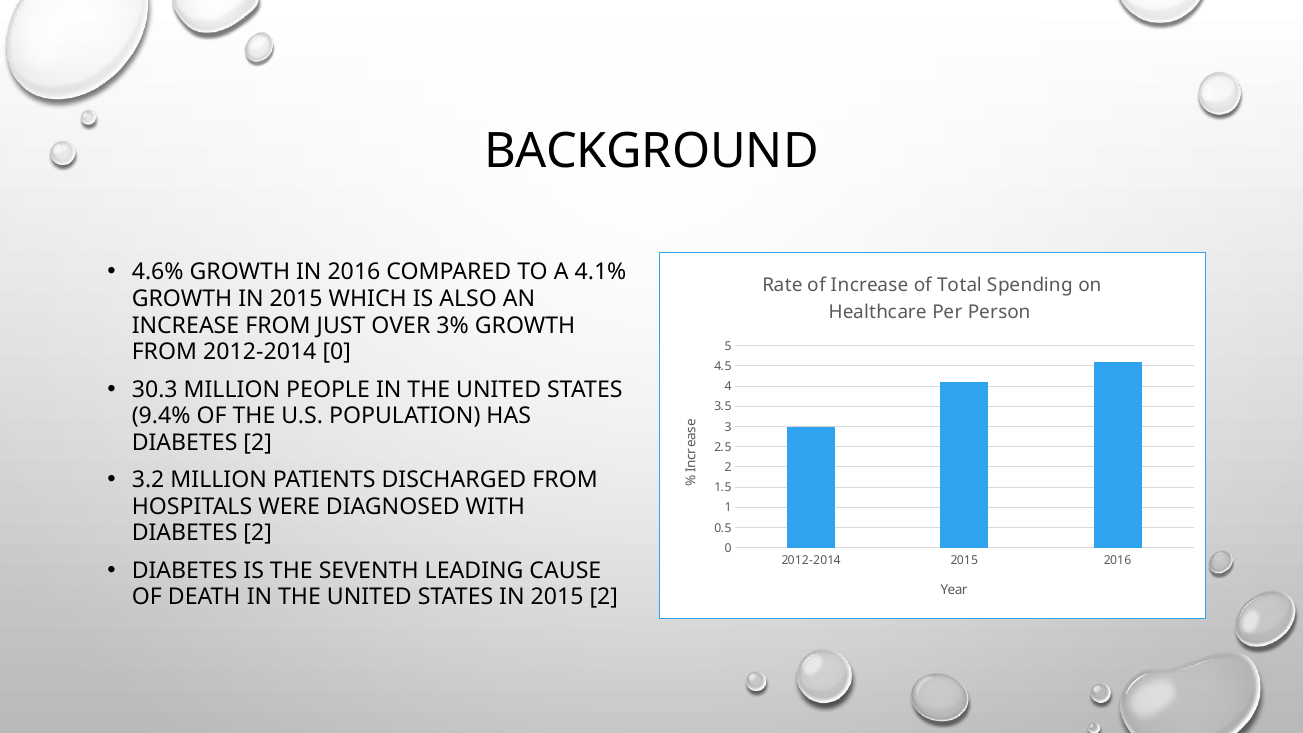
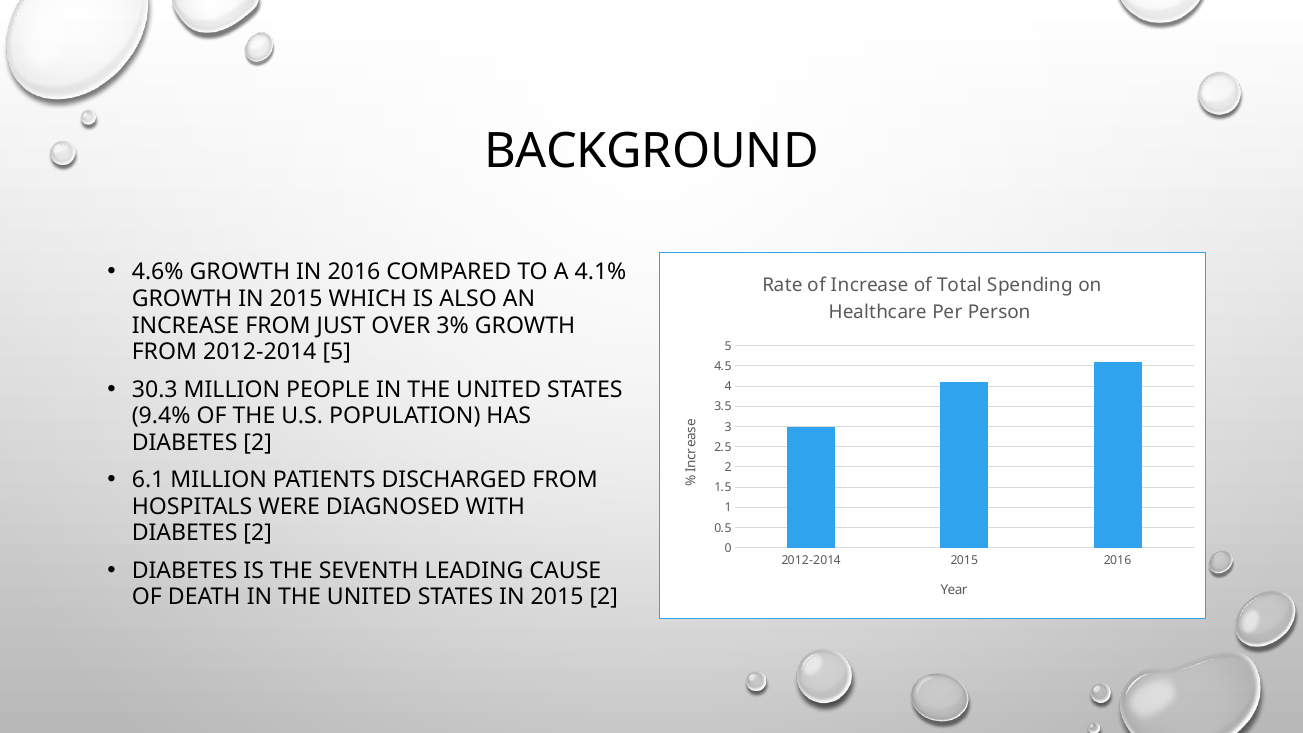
2012-2014 0: 0 -> 5 (337, 352)
3.2: 3.2 -> 6.1 (148, 480)
